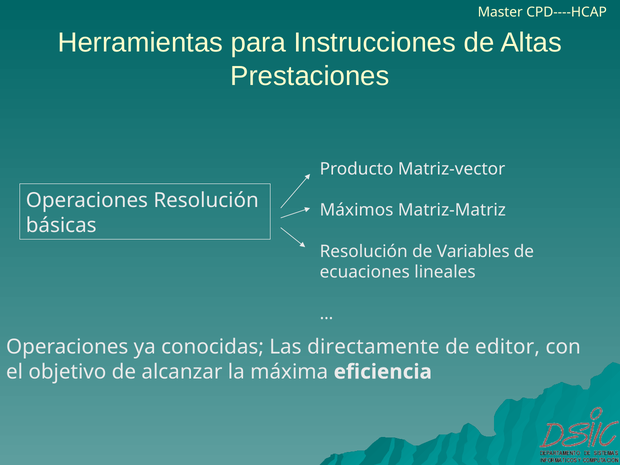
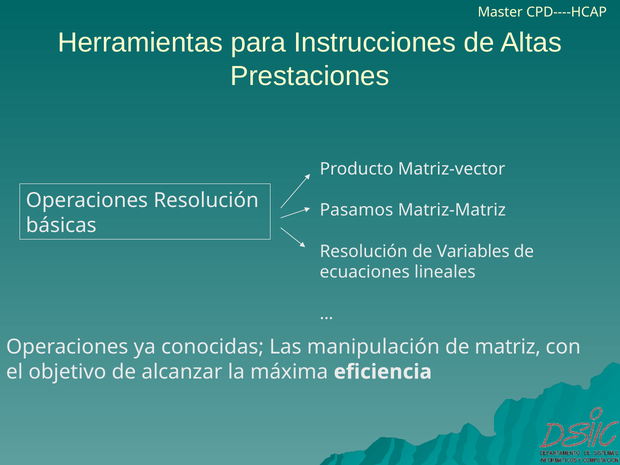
Máximos: Máximos -> Pasamos (356, 210)
directamente: directamente -> manipulación (373, 347)
editor: editor -> matriz (508, 347)
